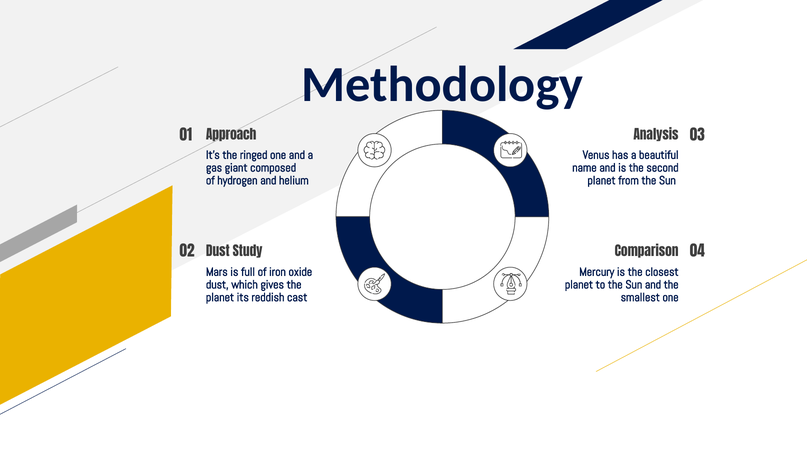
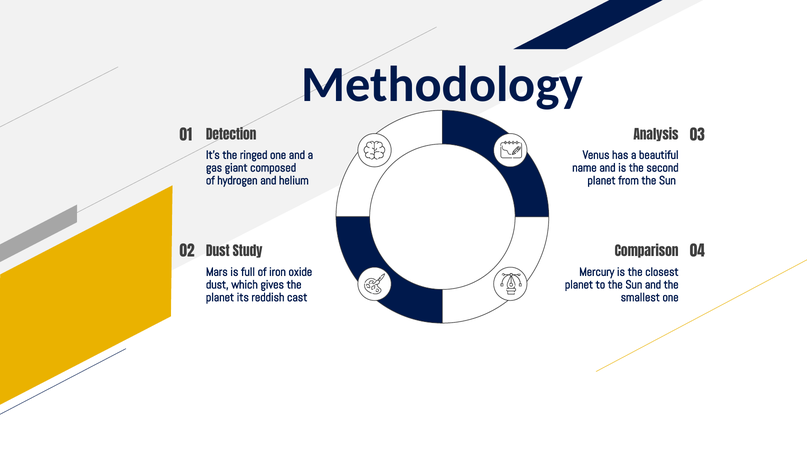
Approach: Approach -> Detection (231, 135)
